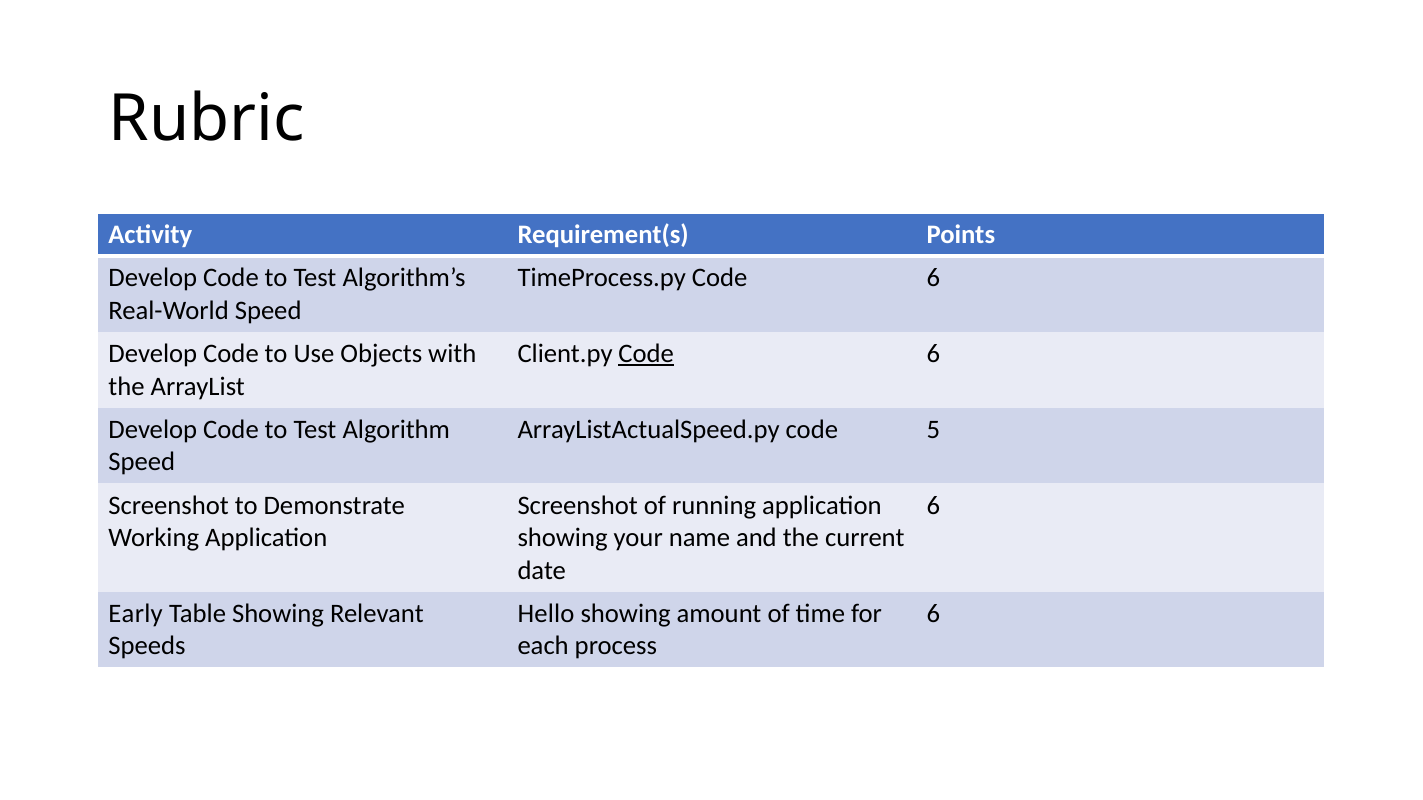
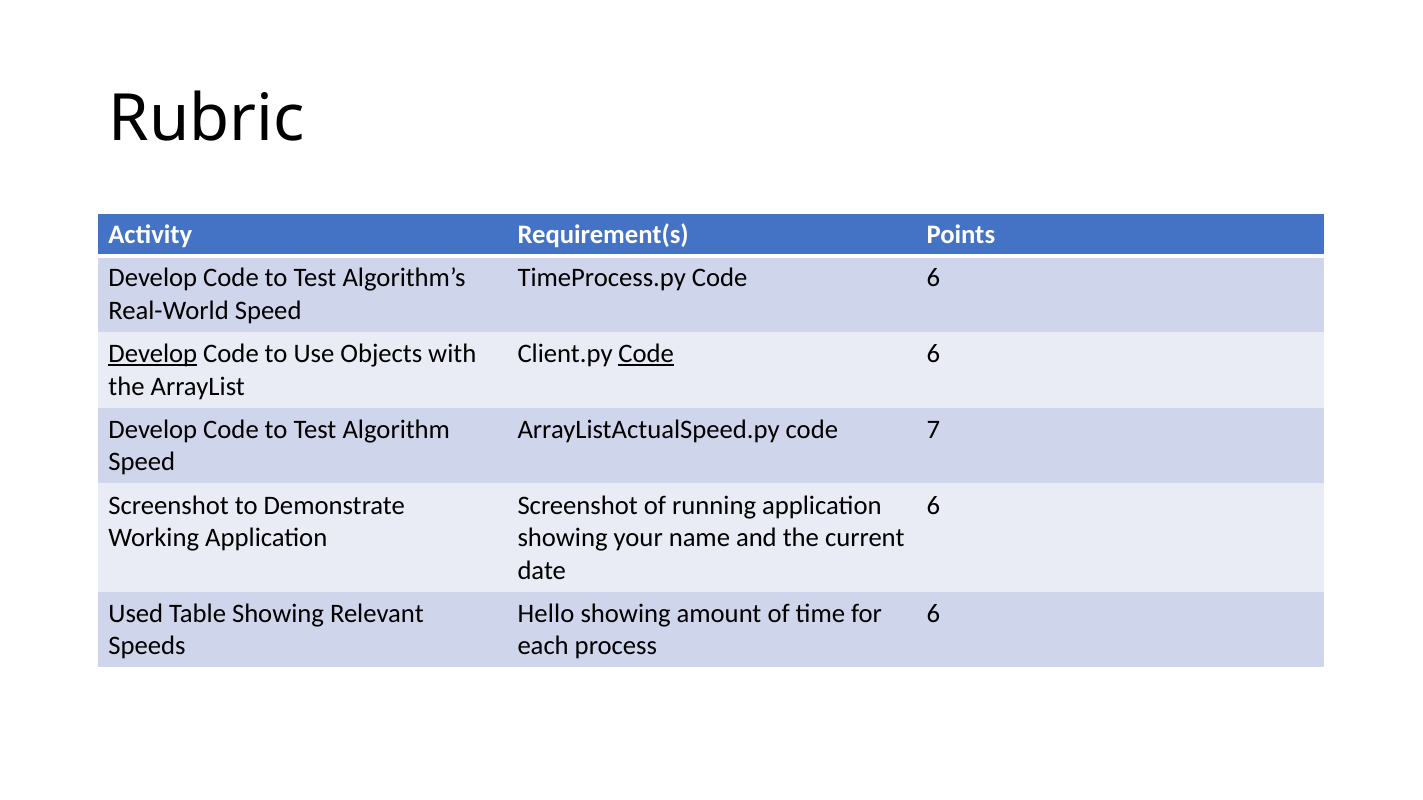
Develop underline: none -> present (153, 354)
5: 5 -> 7 (933, 430)
Early: Early -> Used (136, 614)
